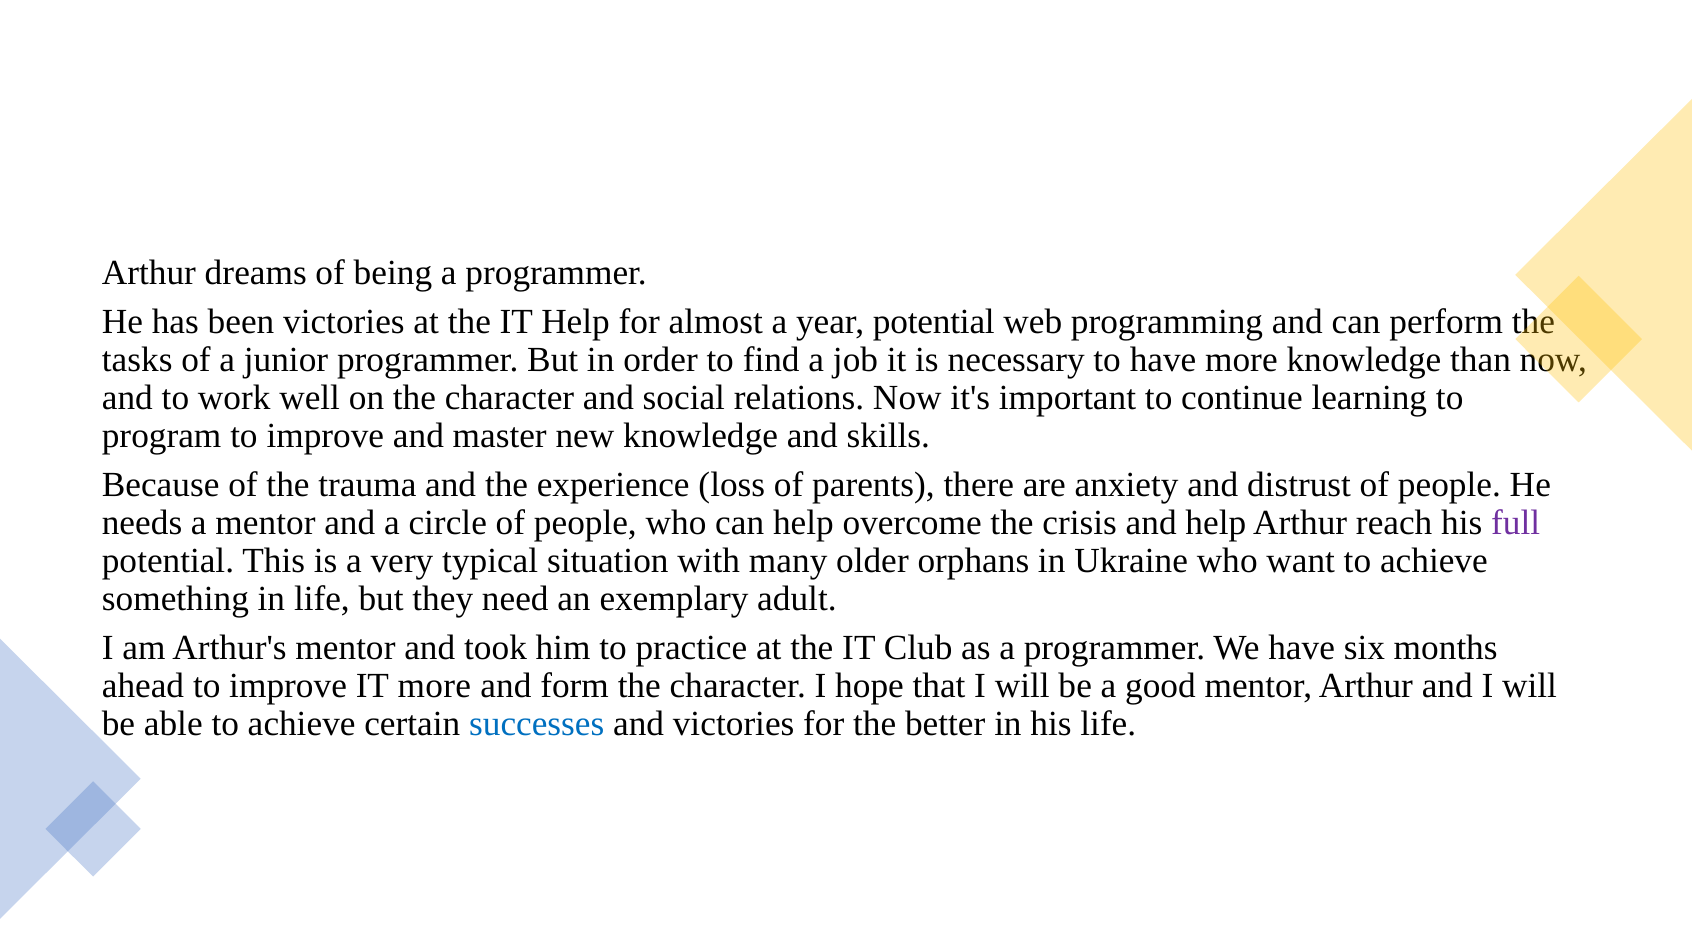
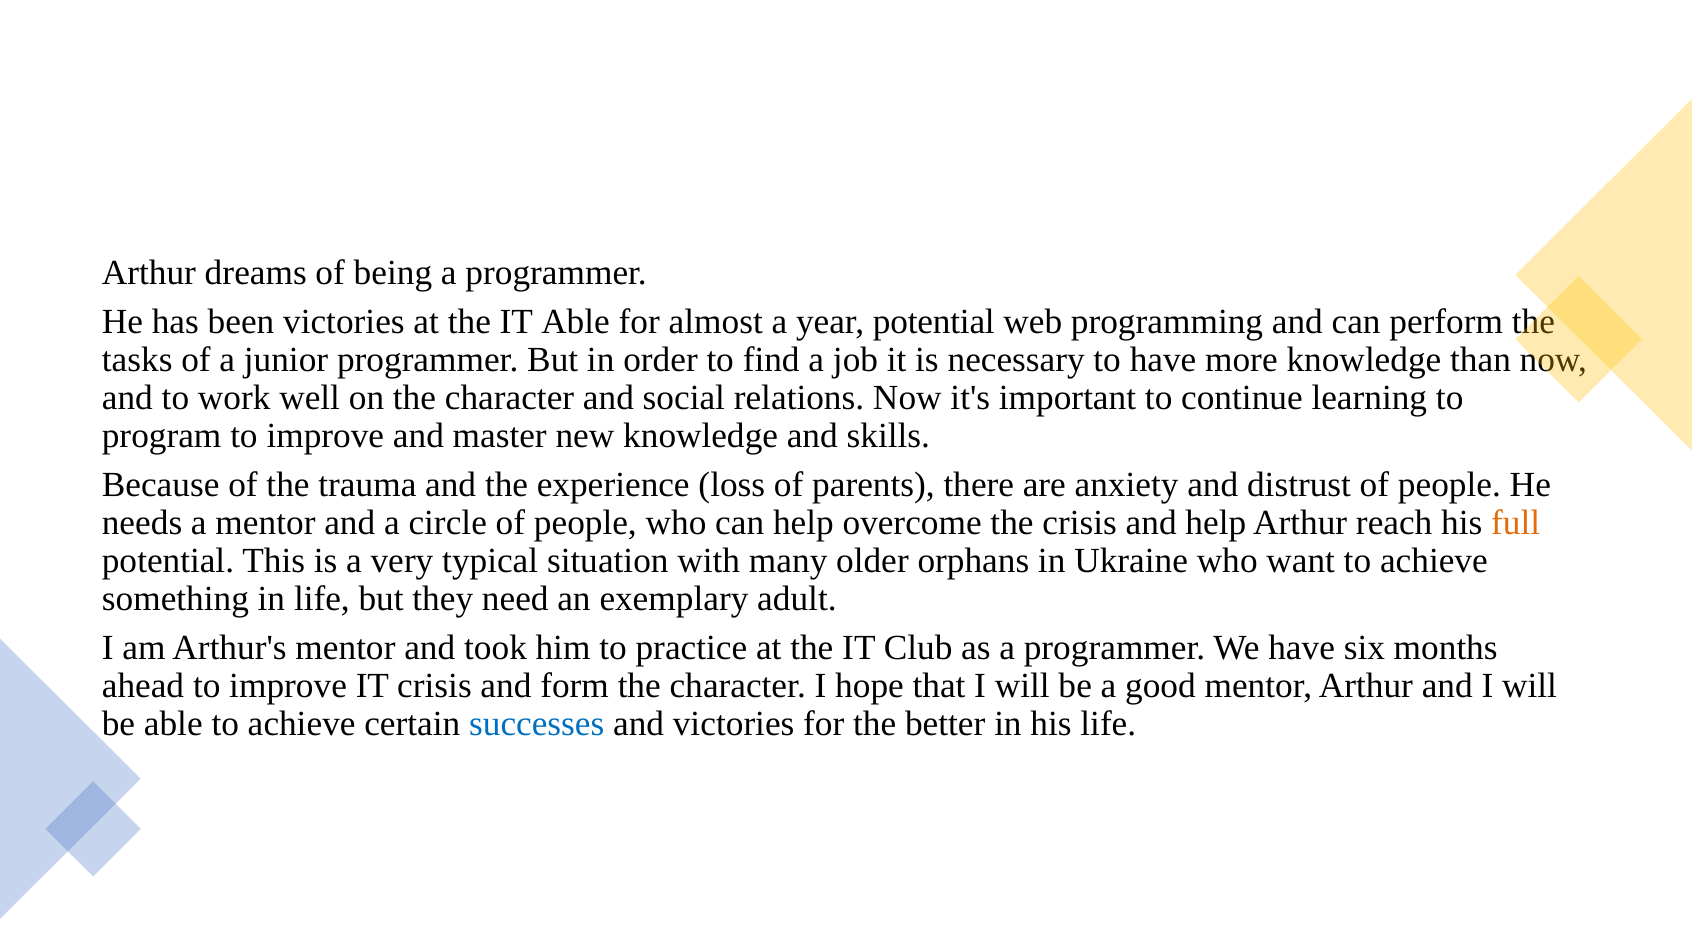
IT Help: Help -> Able (576, 321)
full colour: purple -> orange (1516, 523)
IT more: more -> crisis (434, 686)
